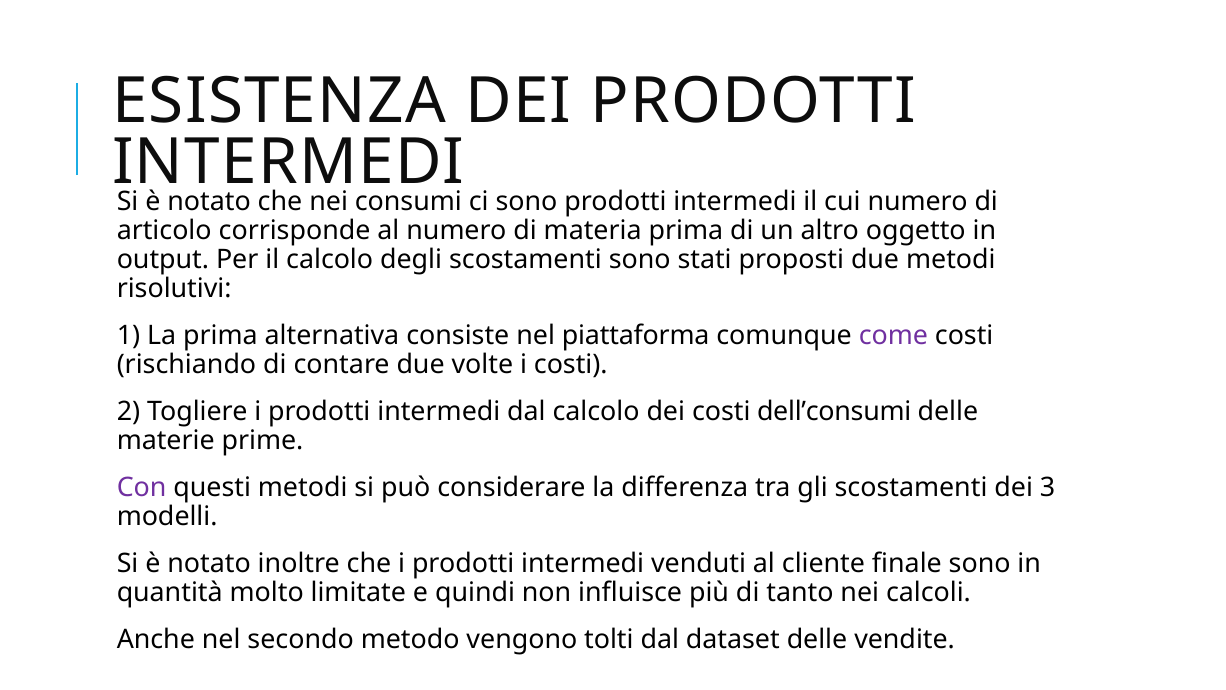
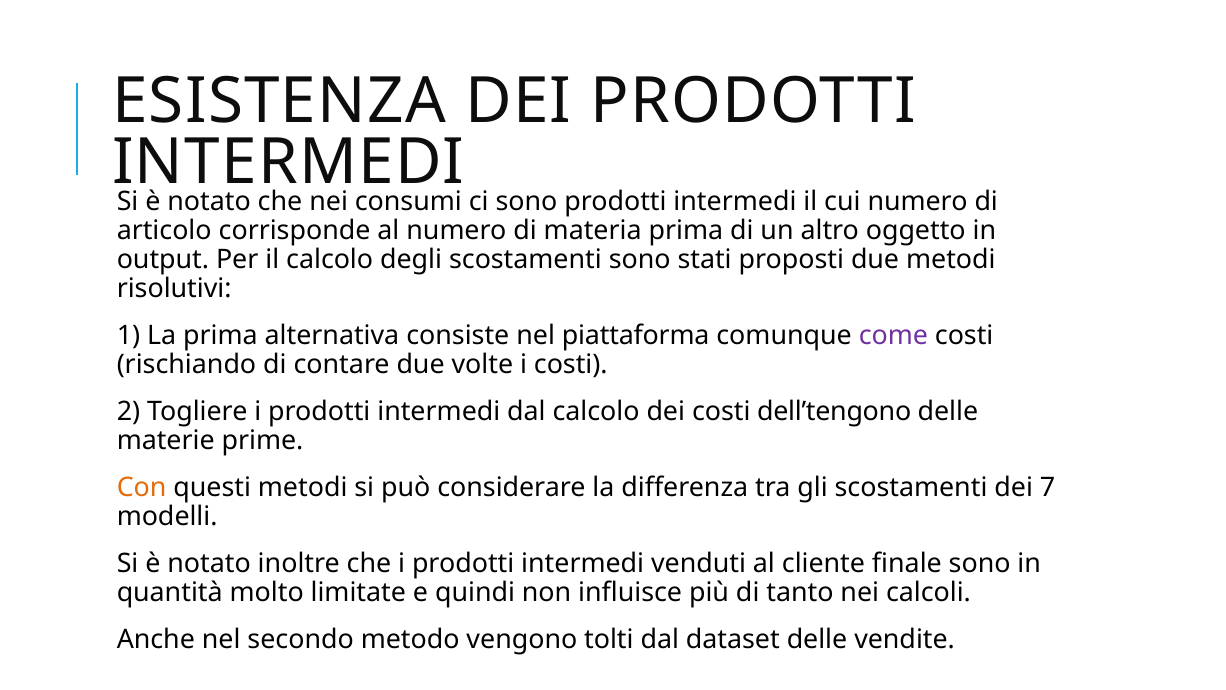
dell’consumi: dell’consumi -> dell’tengono (834, 411)
Con colour: purple -> orange (142, 487)
3: 3 -> 7 (1047, 487)
